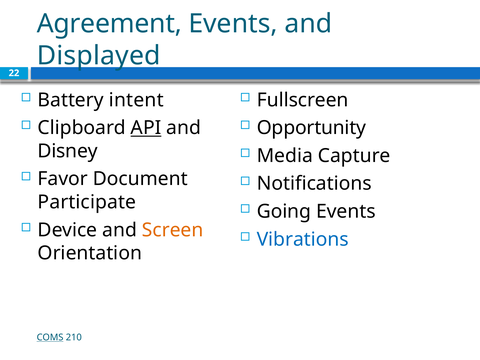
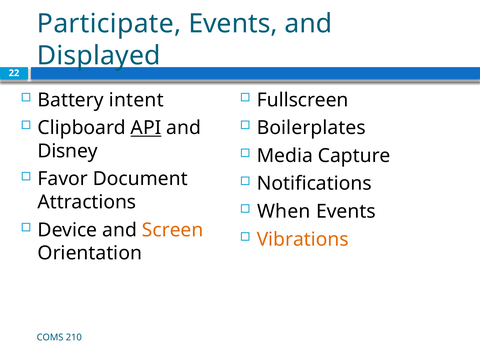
Agreement: Agreement -> Participate (109, 24)
Opportunity: Opportunity -> Boilerplates (311, 128)
Participate: Participate -> Attractions (87, 202)
Going: Going -> When (284, 211)
Vibrations colour: blue -> orange (303, 239)
COMS underline: present -> none (50, 337)
